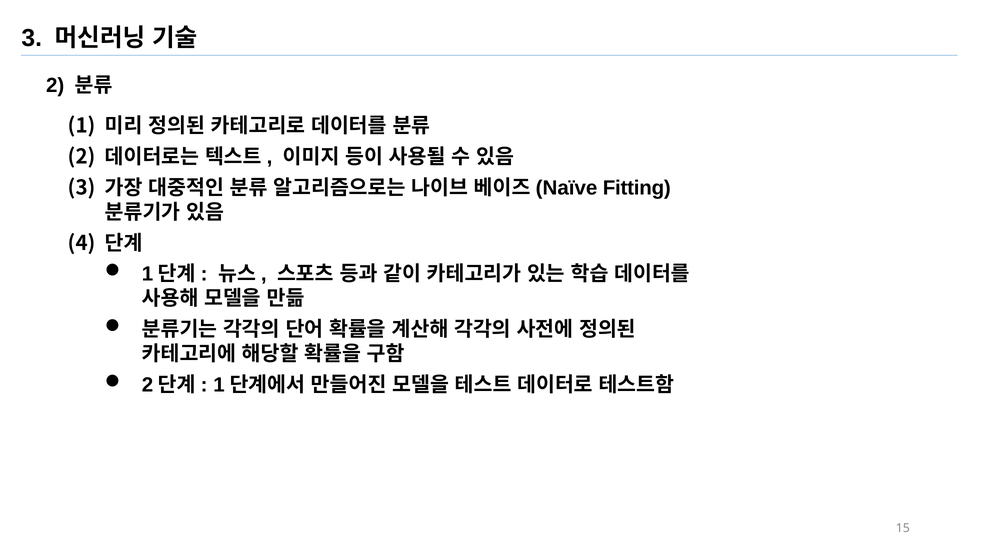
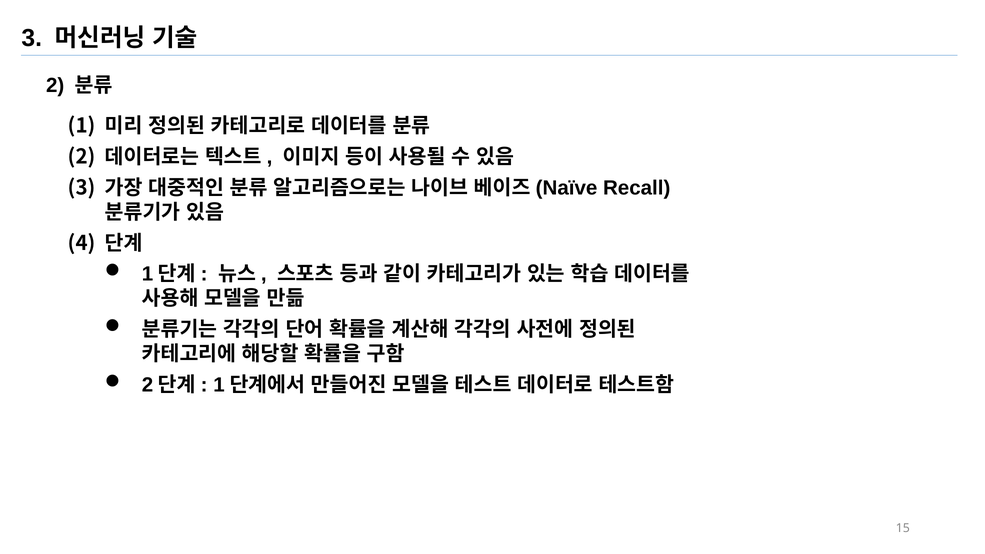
Fitting: Fitting -> Recall (637, 188)
